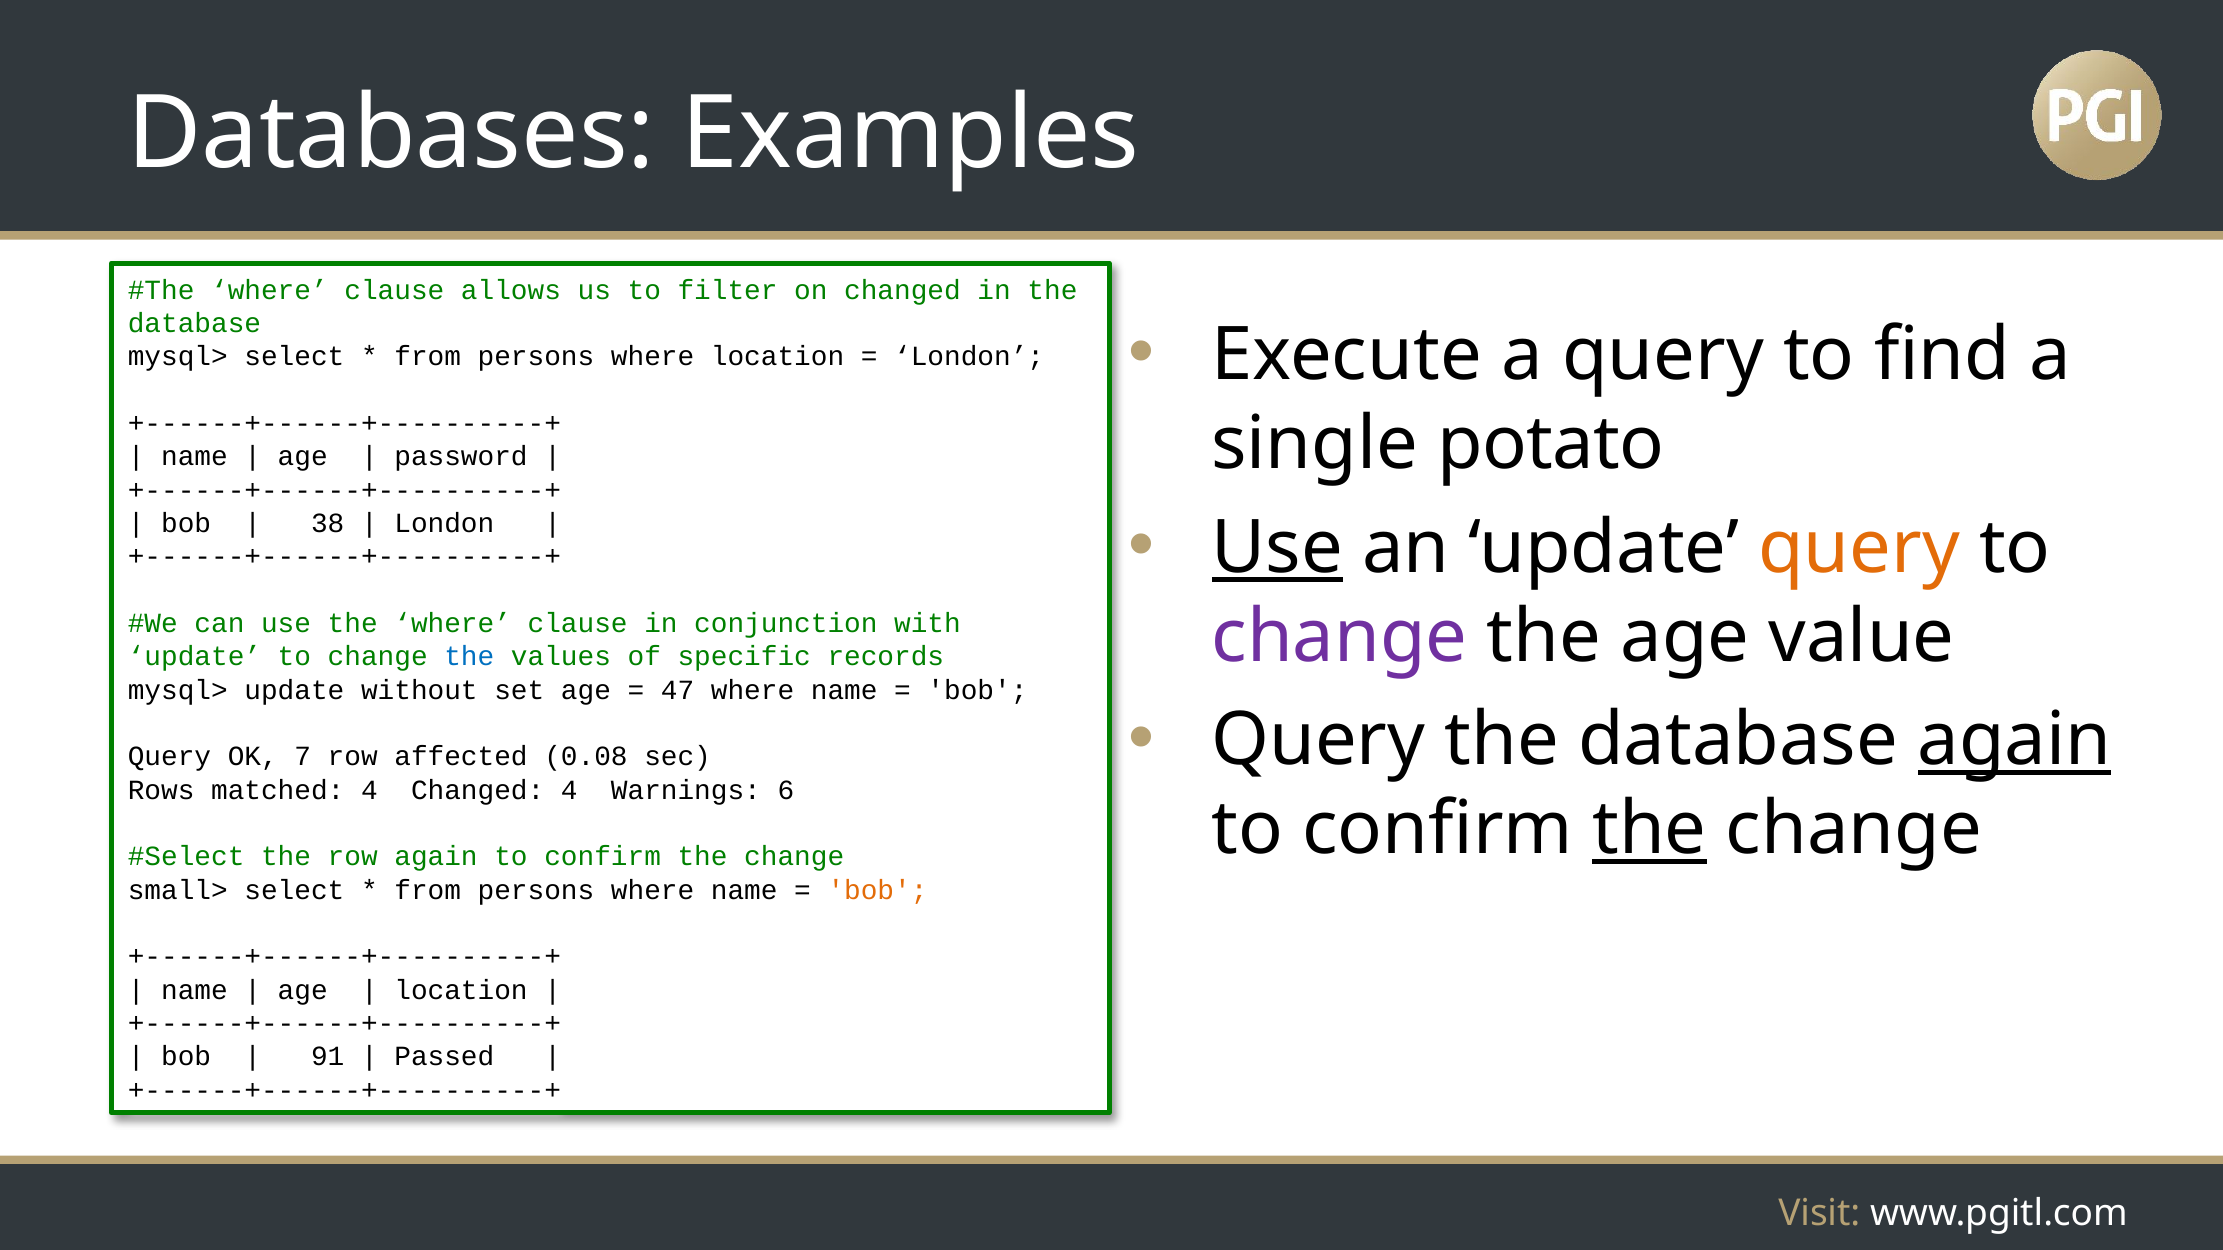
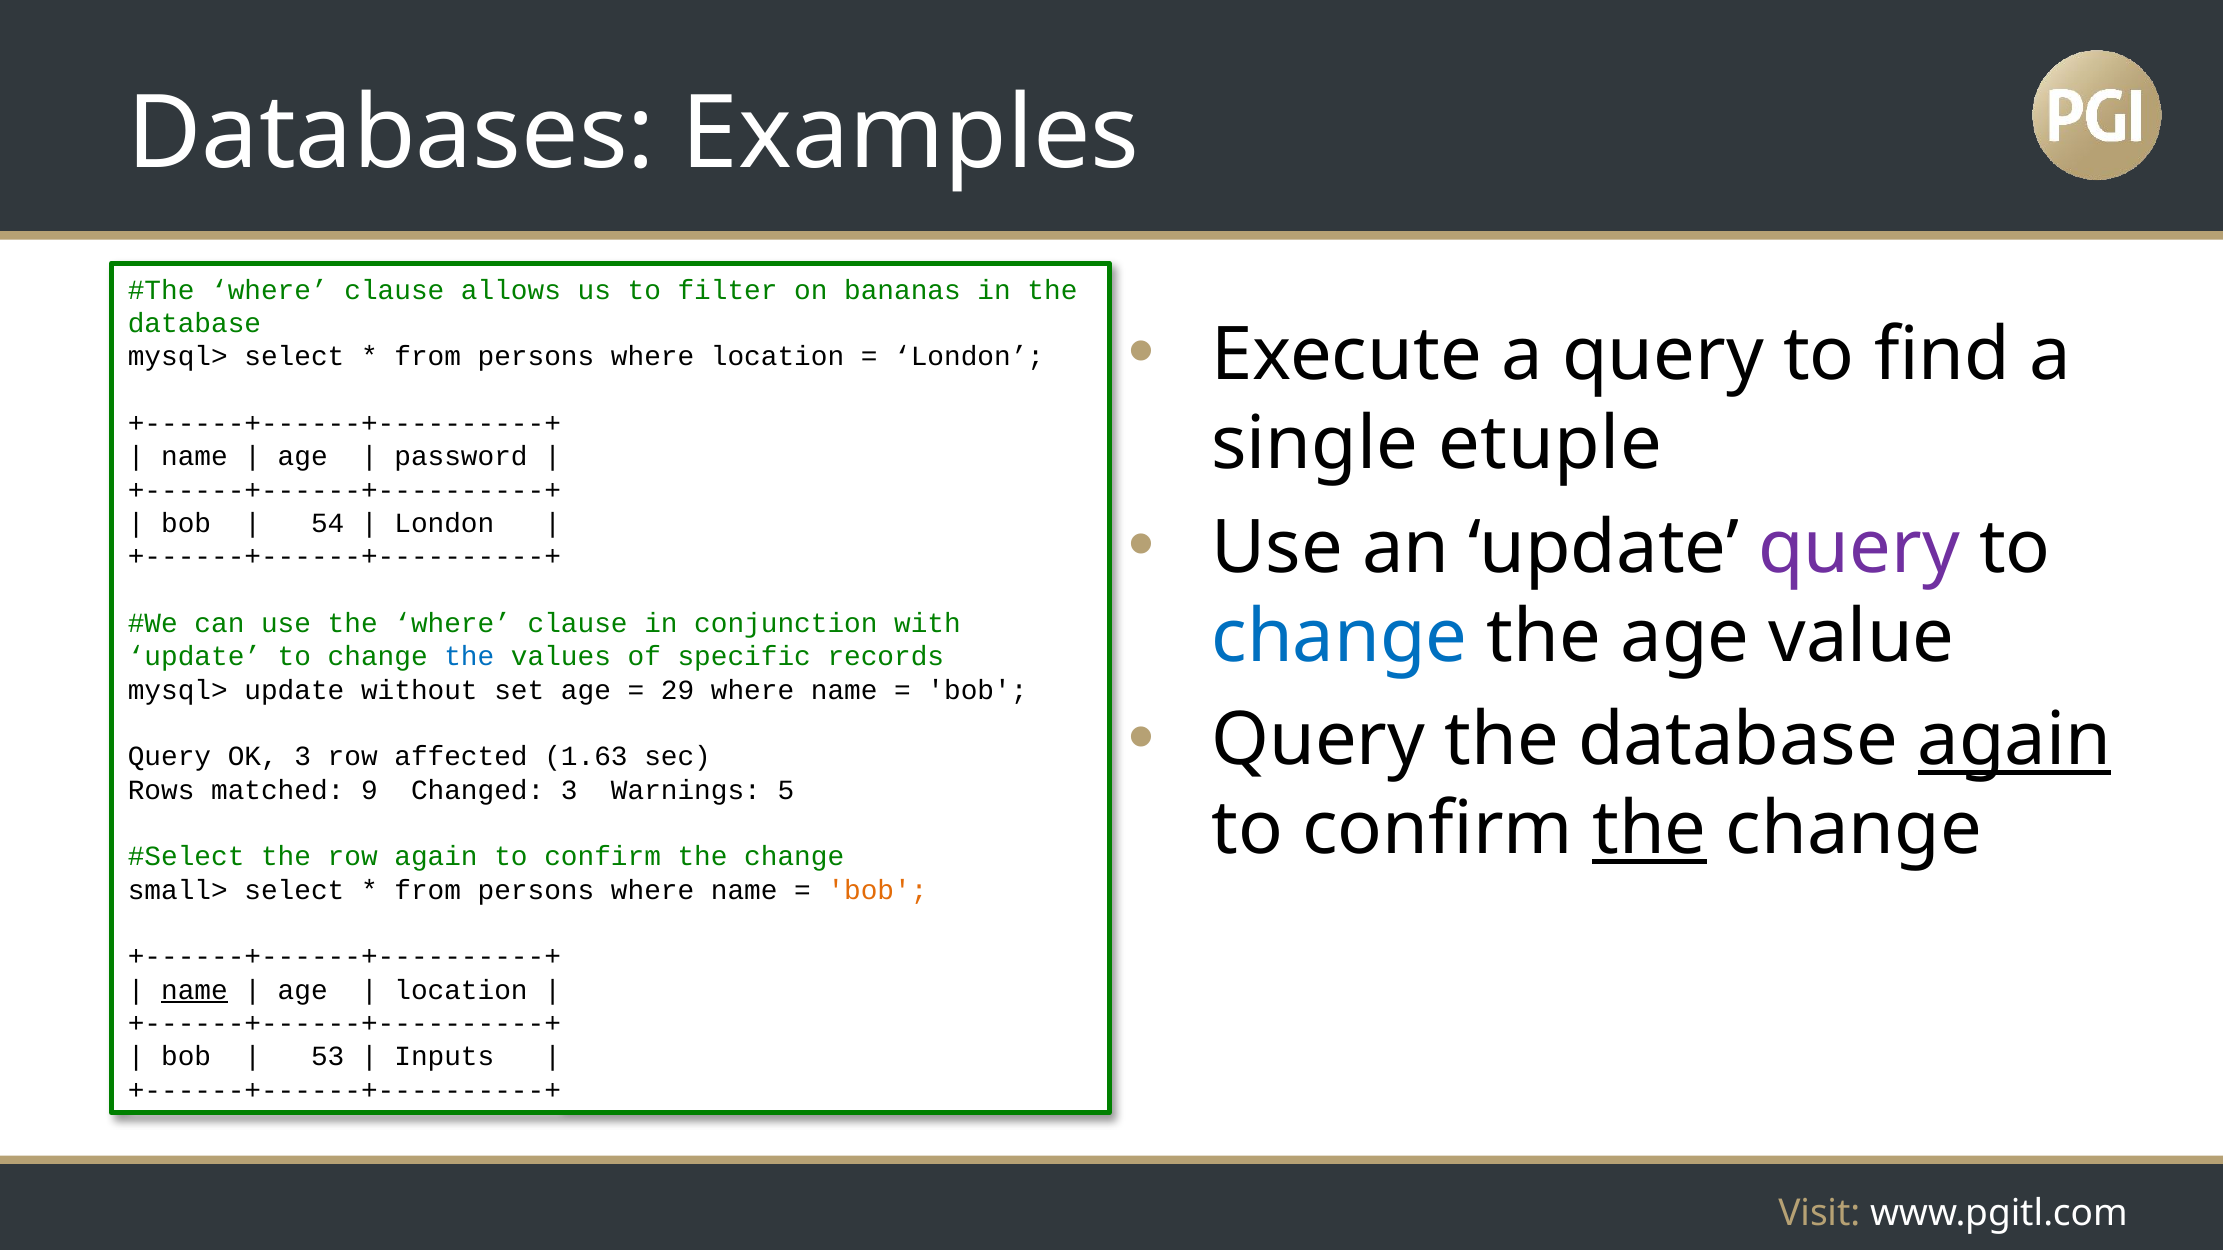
on changed: changed -> bananas (902, 290)
potato: potato -> etuple (1550, 444)
Use underline: present -> none (1277, 548)
query colour: orange -> purple (1859, 548)
38: 38 -> 54 (328, 523)
change colour: purple -> blue (1340, 637)
47: 47 -> 29 (678, 690)
OK 7: 7 -> 3 (303, 757)
0.08: 0.08 -> 1.63 (586, 757)
matched 4: 4 -> 9 (369, 790)
Changed 4: 4 -> 3 (569, 790)
6: 6 -> 5 (786, 790)
name underline: none -> present (194, 990)
91: 91 -> 53 (328, 1057)
Passed: Passed -> Inputs (444, 1057)
